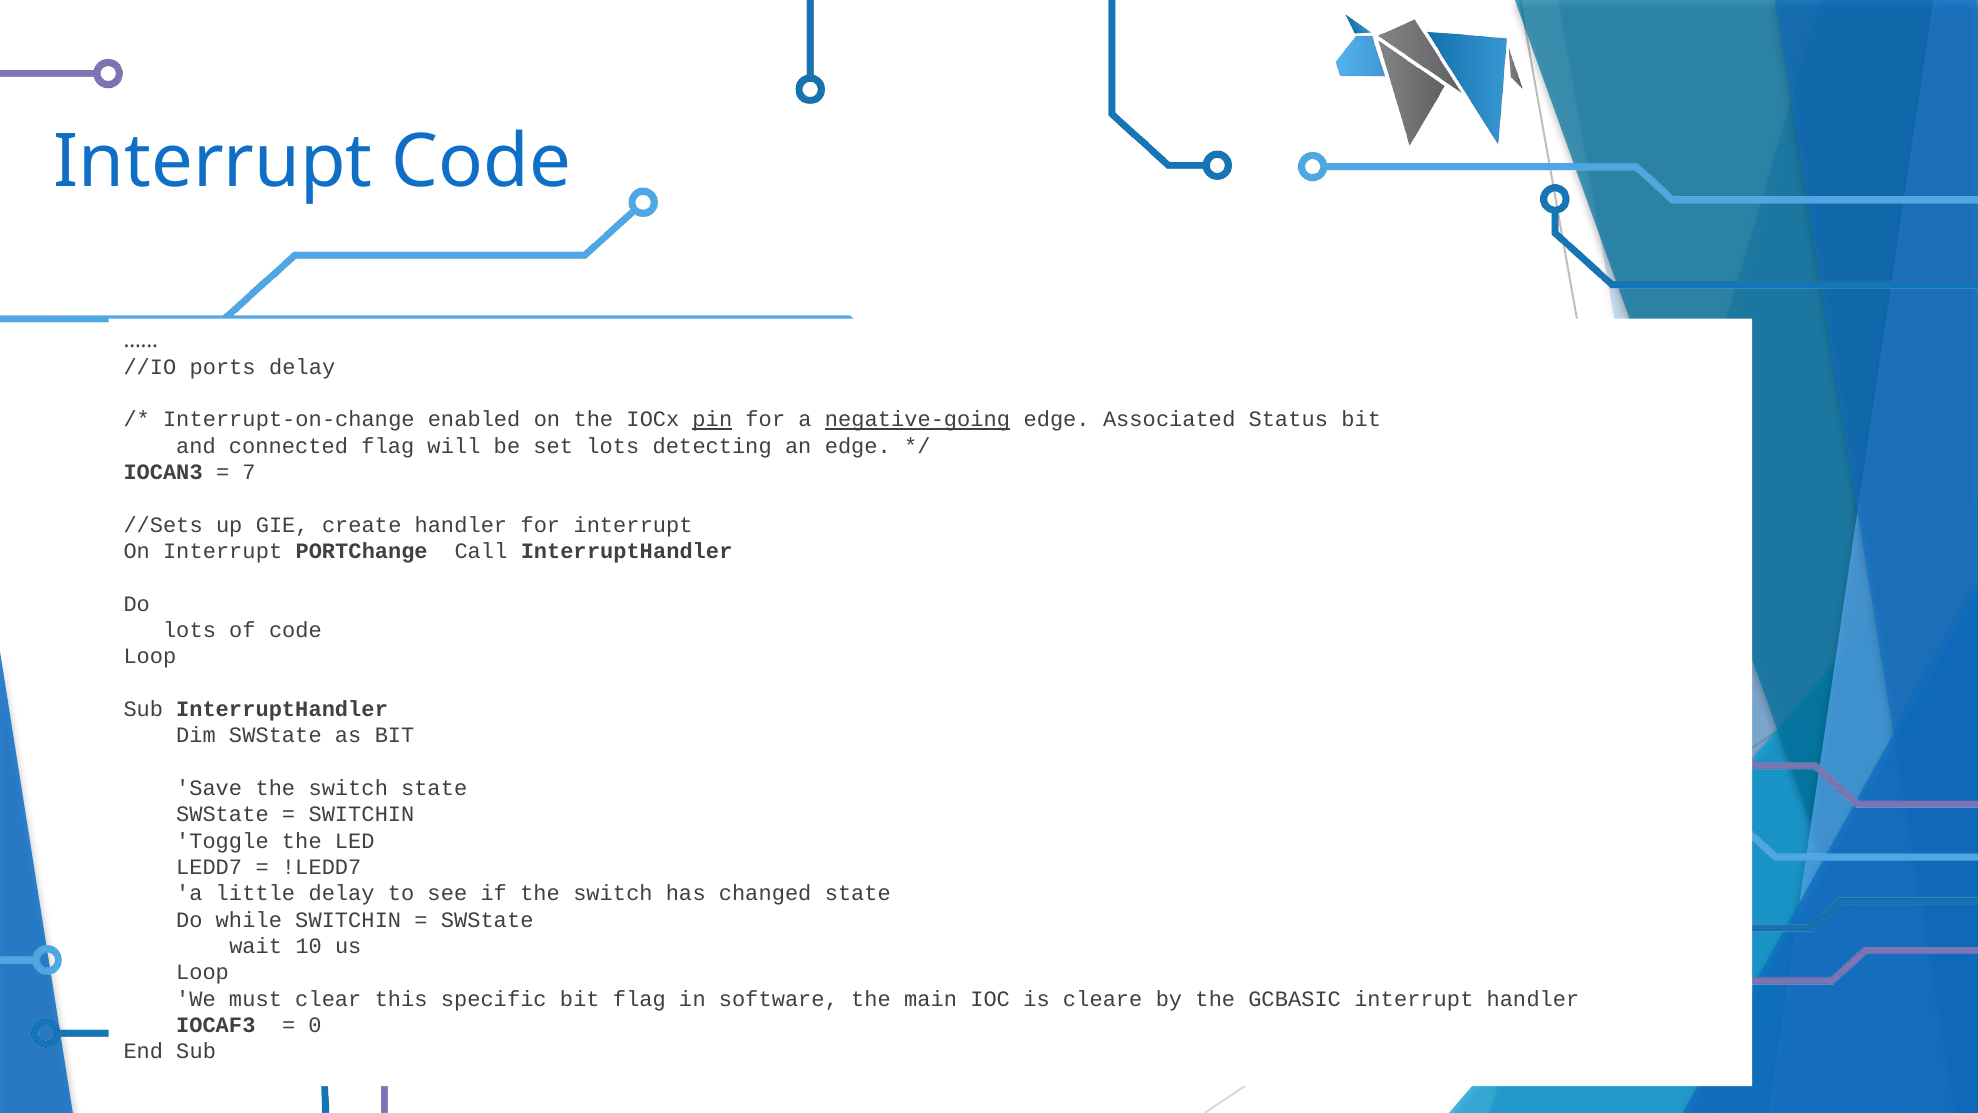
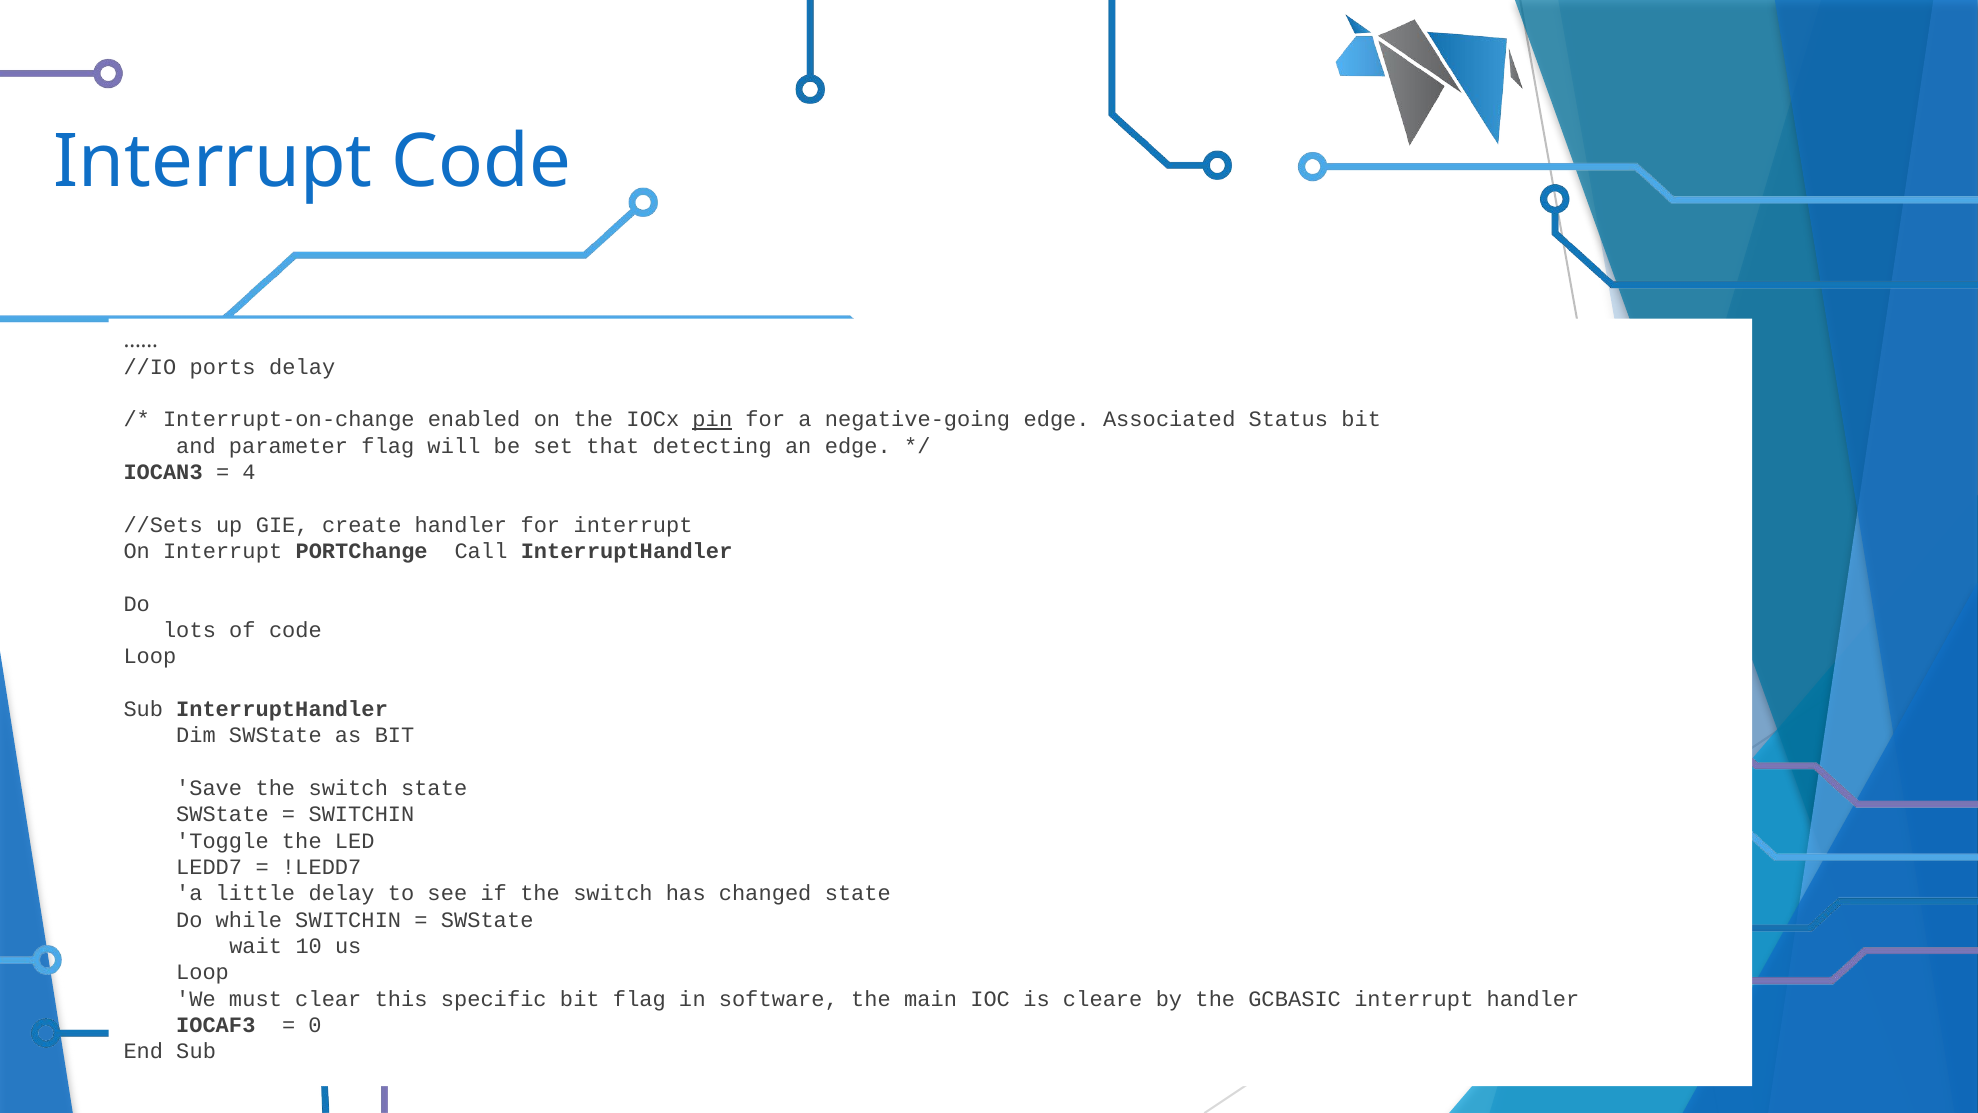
negative-going underline: present -> none (917, 420)
connected: connected -> parameter (288, 446)
set lots: lots -> that (613, 446)
7: 7 -> 4 (249, 472)
